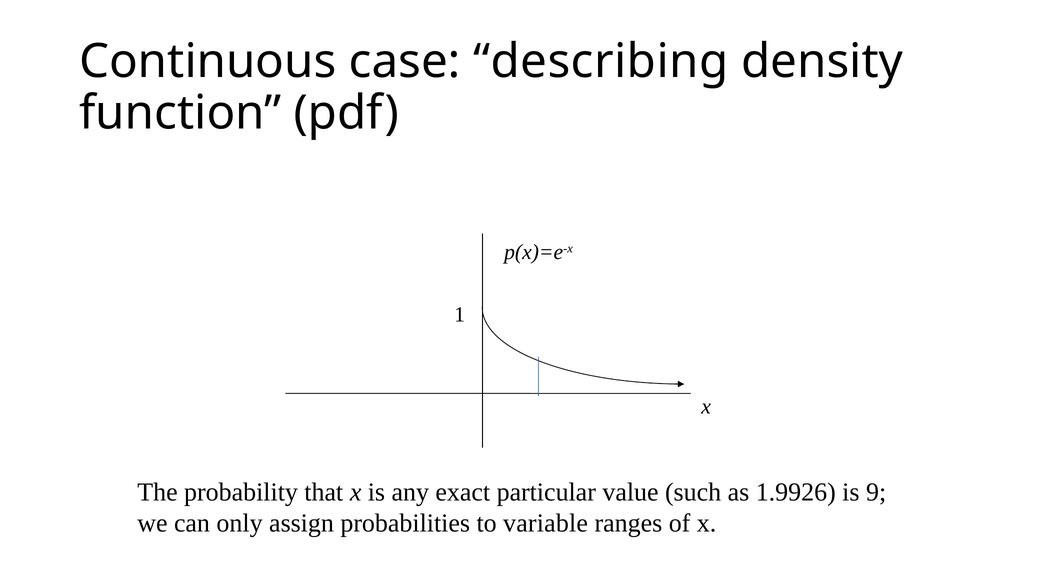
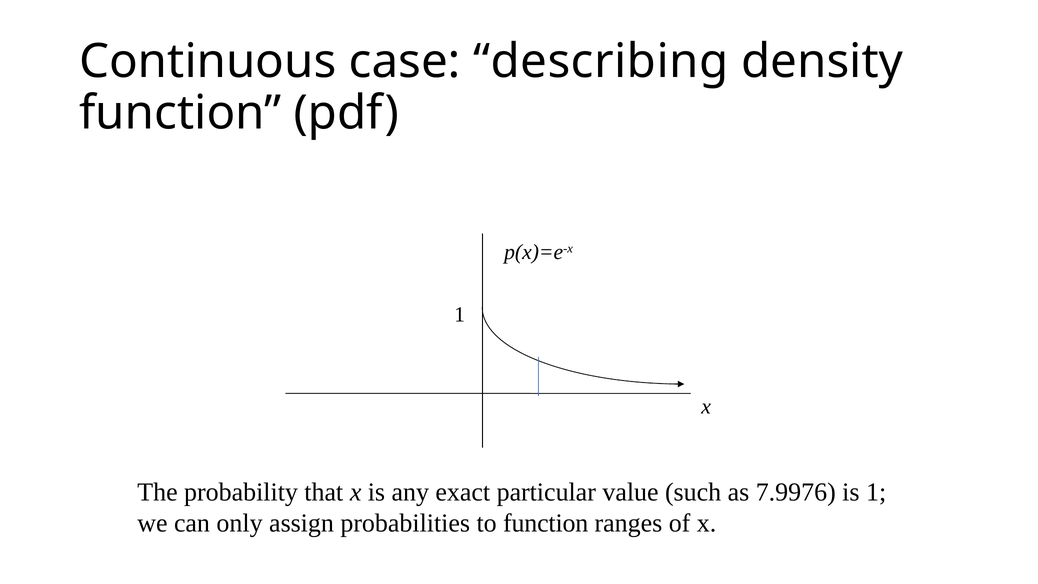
1.9926: 1.9926 -> 7.9976 (796, 492)
is 9: 9 -> 1 (876, 492)
to variable: variable -> function (546, 523)
